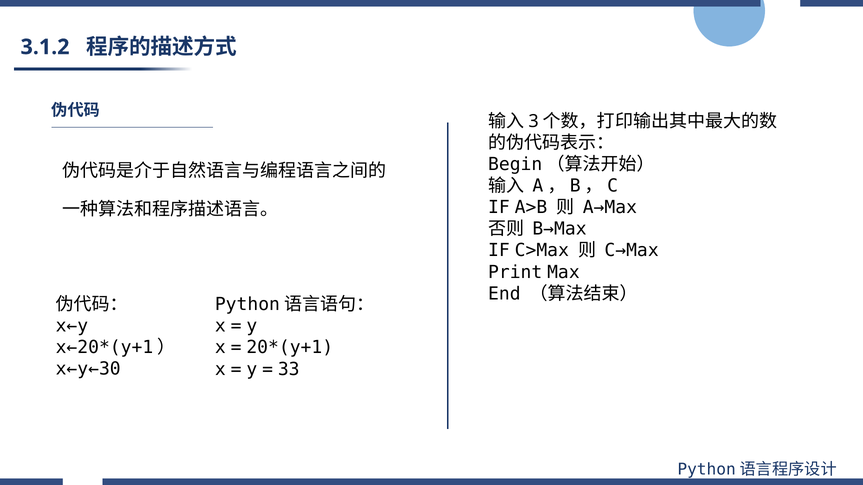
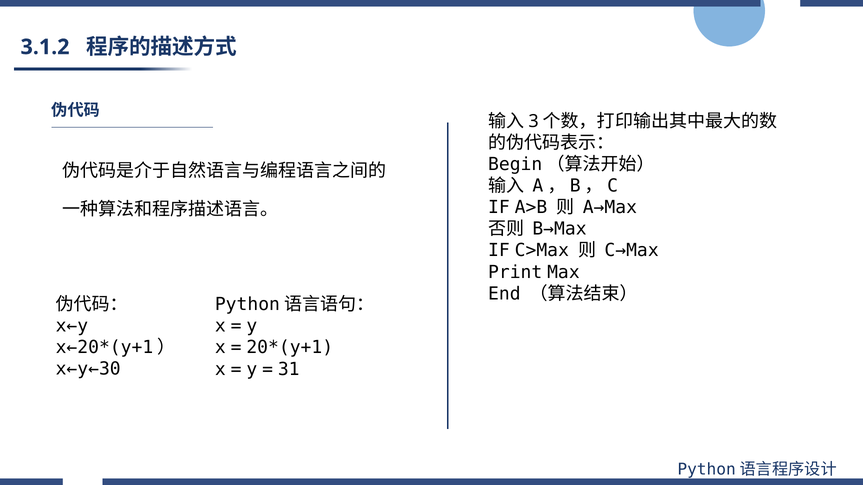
33: 33 -> 31 (289, 369)
